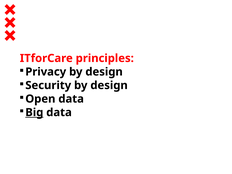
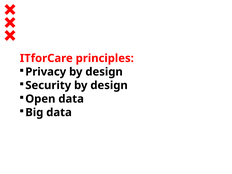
Big underline: present -> none (34, 112)
